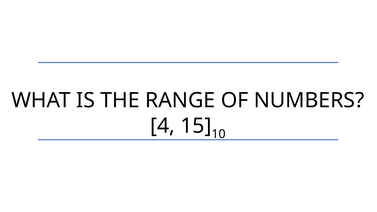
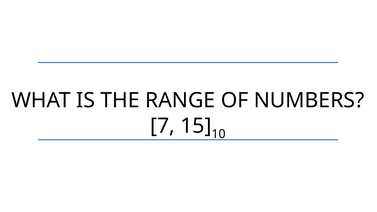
4: 4 -> 7 (162, 126)
